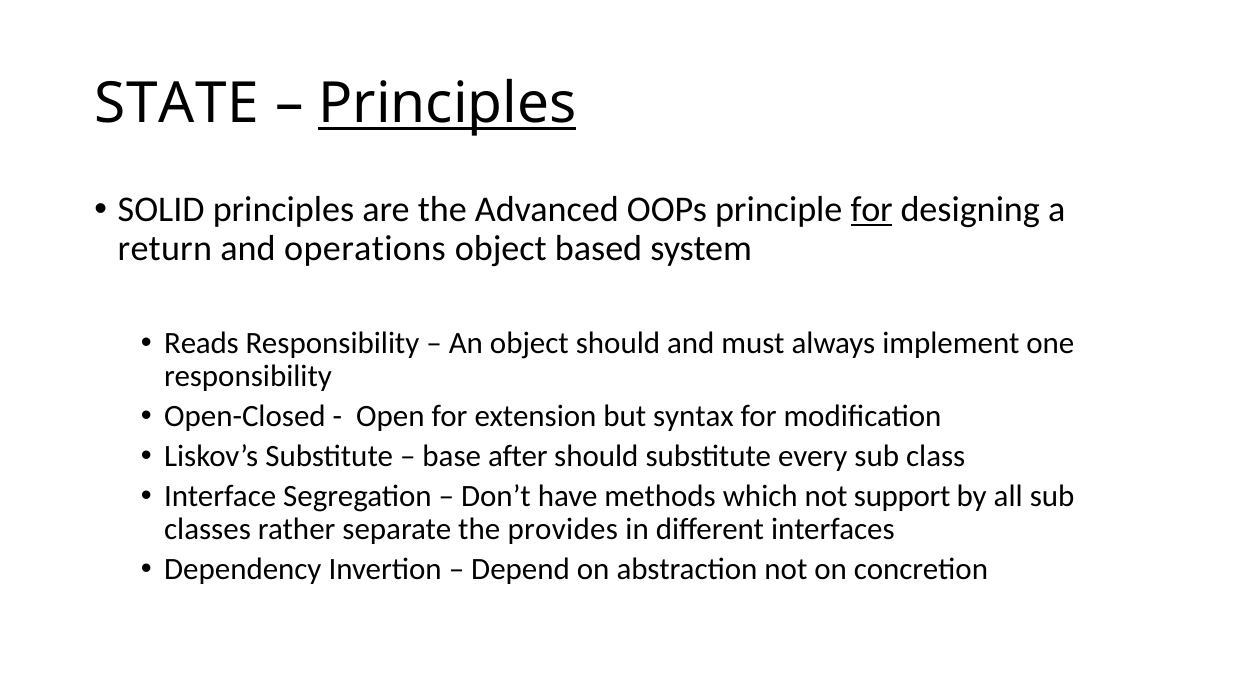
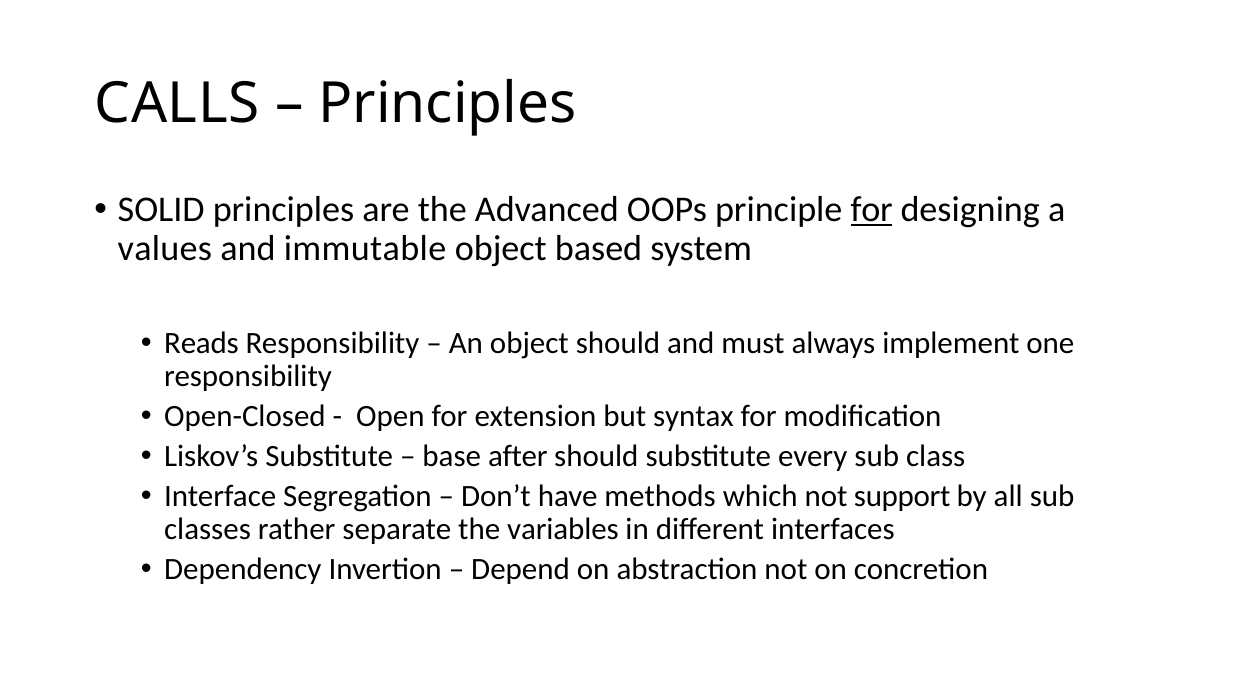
STATE: STATE -> CALLS (177, 104)
Principles underline: present -> none (447, 104)
return: return -> values (165, 249)
operations: operations -> immutable (365, 249)
provides: provides -> variables (563, 530)
